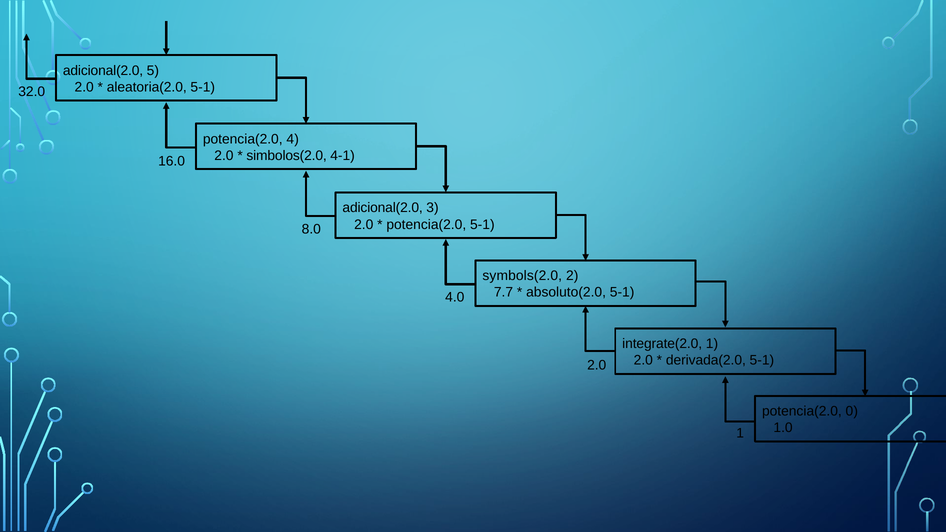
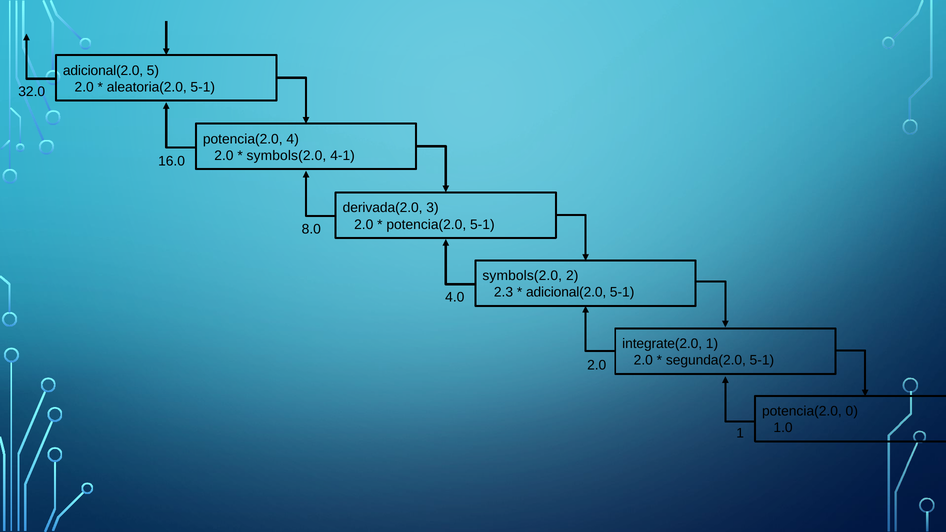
simbolos(2.0: simbolos(2.0 -> symbols(2.0 (286, 156)
adicional(2.0: adicional(2.0 -> derivada(2.0 (383, 208)
7.7: 7.7 -> 2.3 (504, 292)
absoluto(2.0: absoluto(2.0 -> adicional(2.0 (566, 292)
derivada(2.0: derivada(2.0 -> segunda(2.0 (706, 360)
